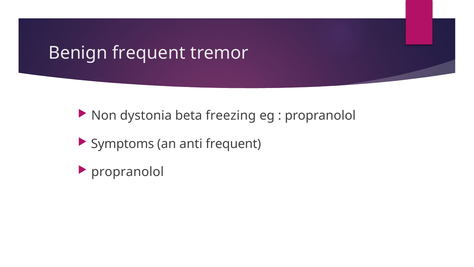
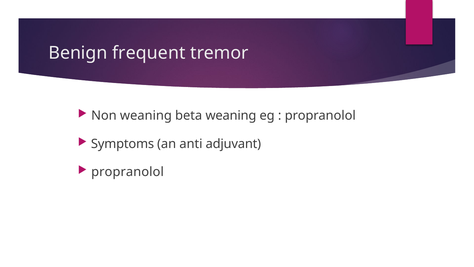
Non dystonia: dystonia -> weaning (146, 116)
beta freezing: freezing -> weaning (231, 116)
anti frequent: frequent -> adjuvant (233, 144)
